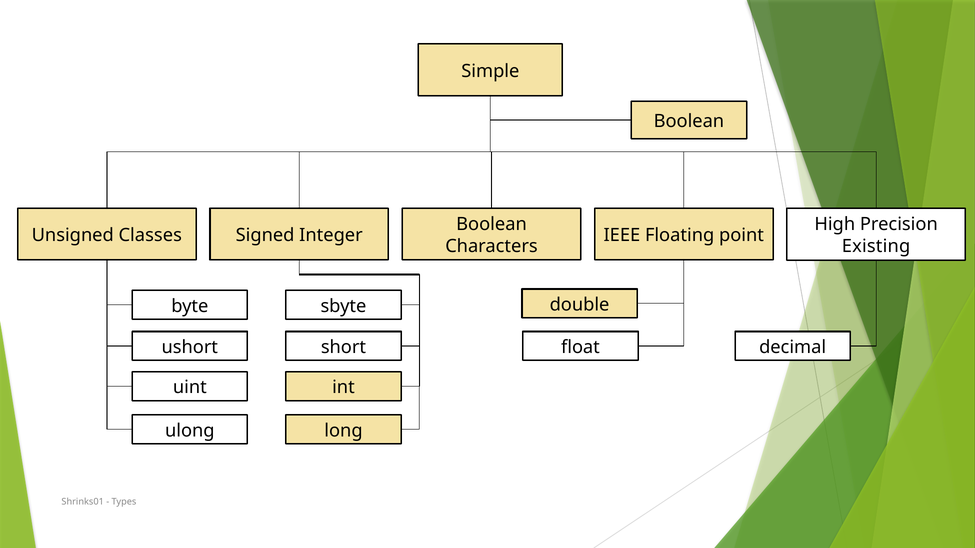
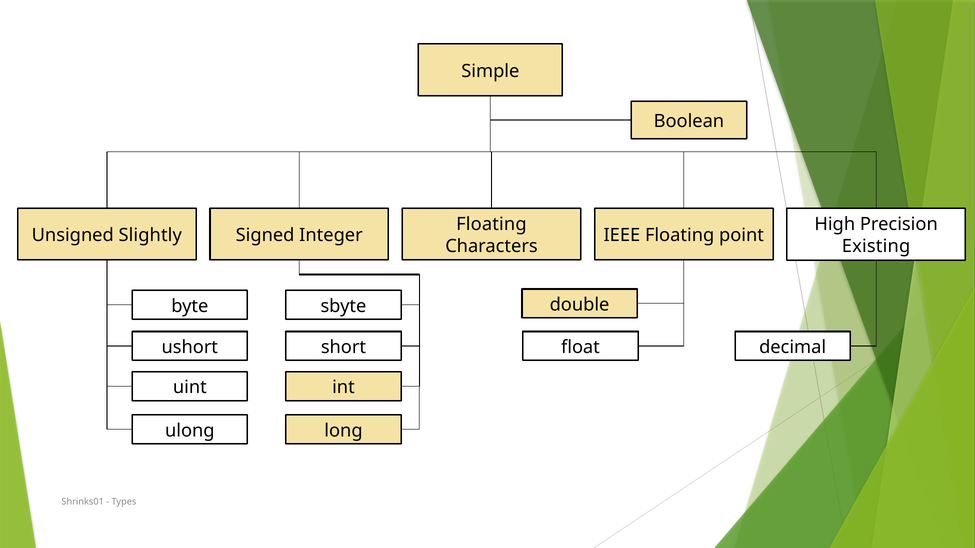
Boolean: Boolean -> Floating (491, 224)
Classes: Classes -> Slightly (150, 235)
